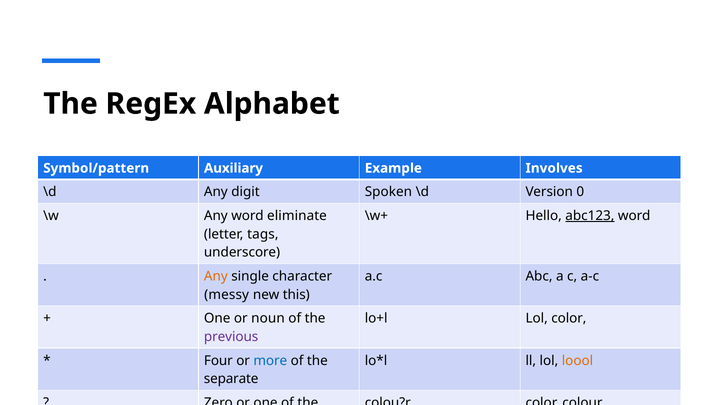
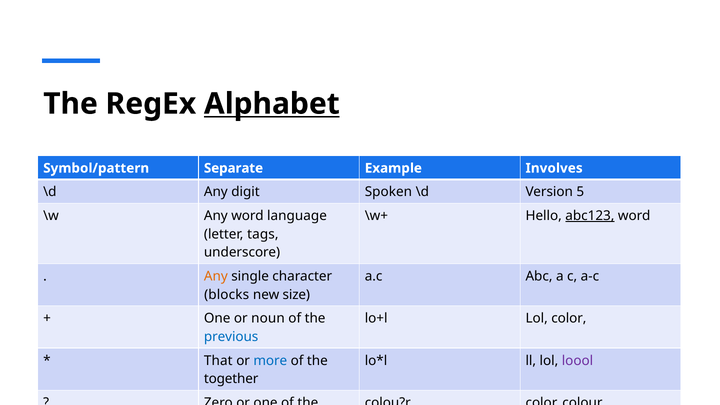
Alphabet underline: none -> present (272, 104)
Auxiliary: Auxiliary -> Separate (233, 168)
0: 0 -> 5 (580, 192)
eliminate: eliminate -> language (297, 216)
messy: messy -> blocks (227, 295)
this: this -> size (296, 295)
previous colour: purple -> blue (231, 337)
Four: Four -> That (218, 361)
loool colour: orange -> purple (577, 361)
separate: separate -> together (231, 379)
